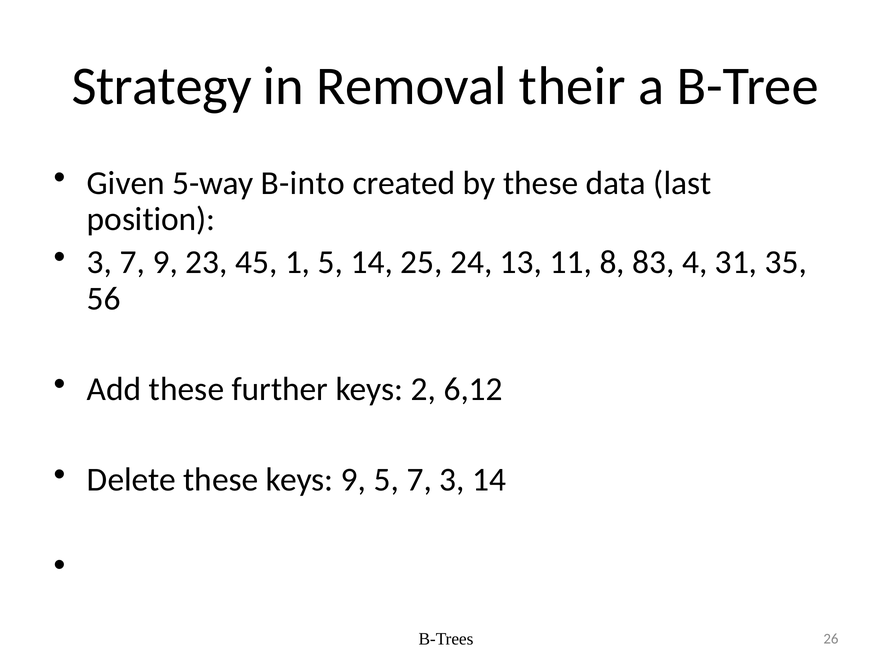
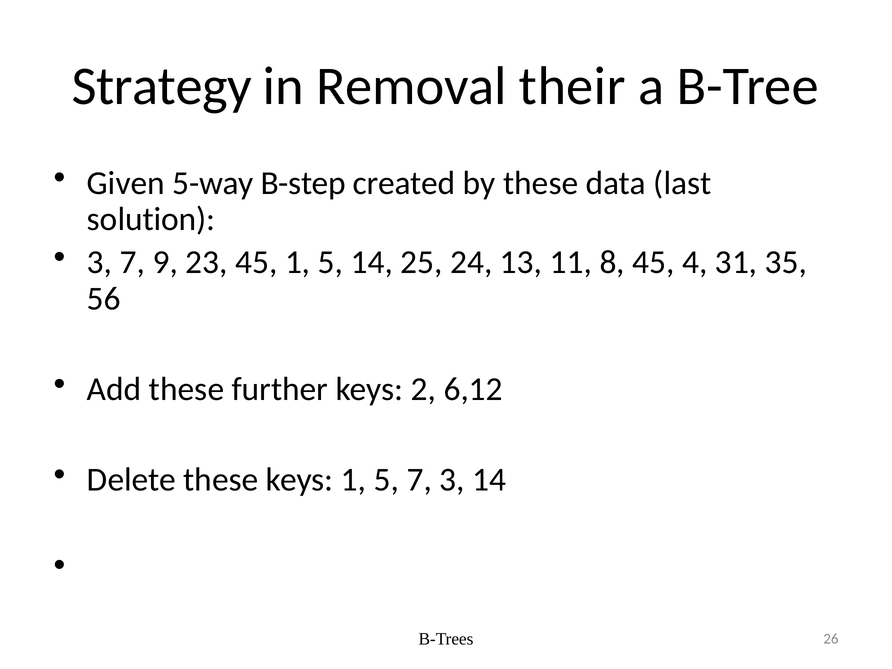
B-into: B-into -> B-step (303, 183)
position: position -> solution (151, 219)
8 83: 83 -> 45 (653, 262)
keys 9: 9 -> 1 (354, 480)
